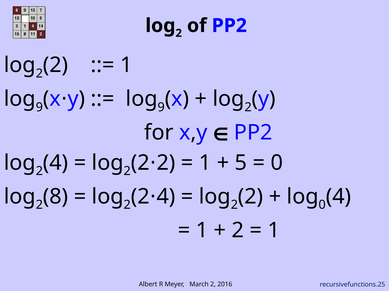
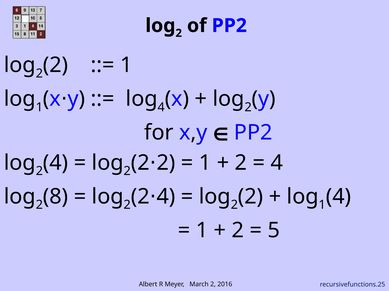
9: 9 -> 1 (39, 107)
9: 9 -> 4 (161, 107)
5: 5 -> 2 (241, 163)
0: 0 -> 4 (277, 163)
0: 0 -> 1 (322, 205)
1: 1 -> 5 (274, 231)
